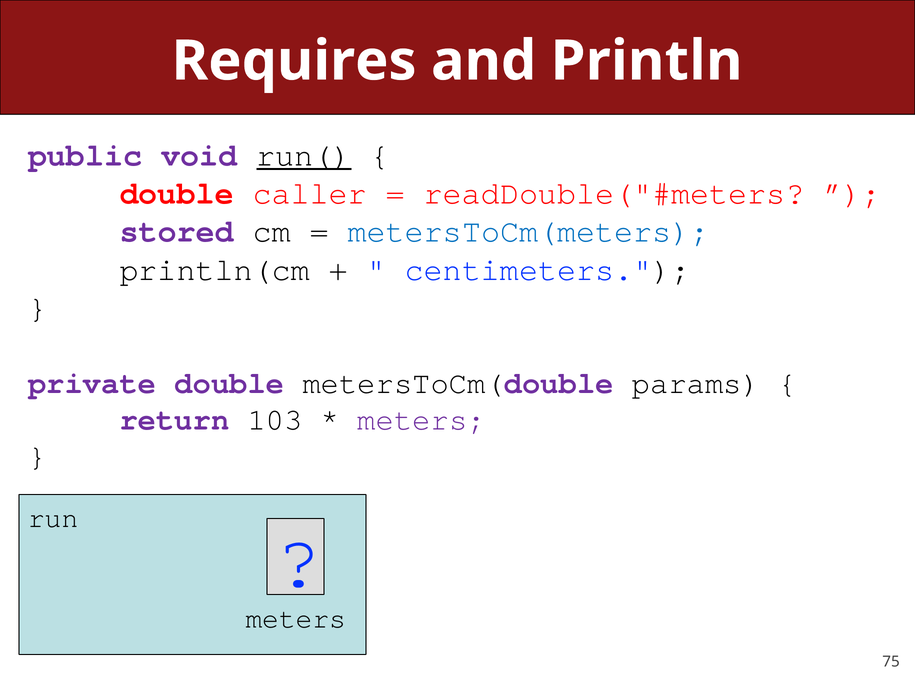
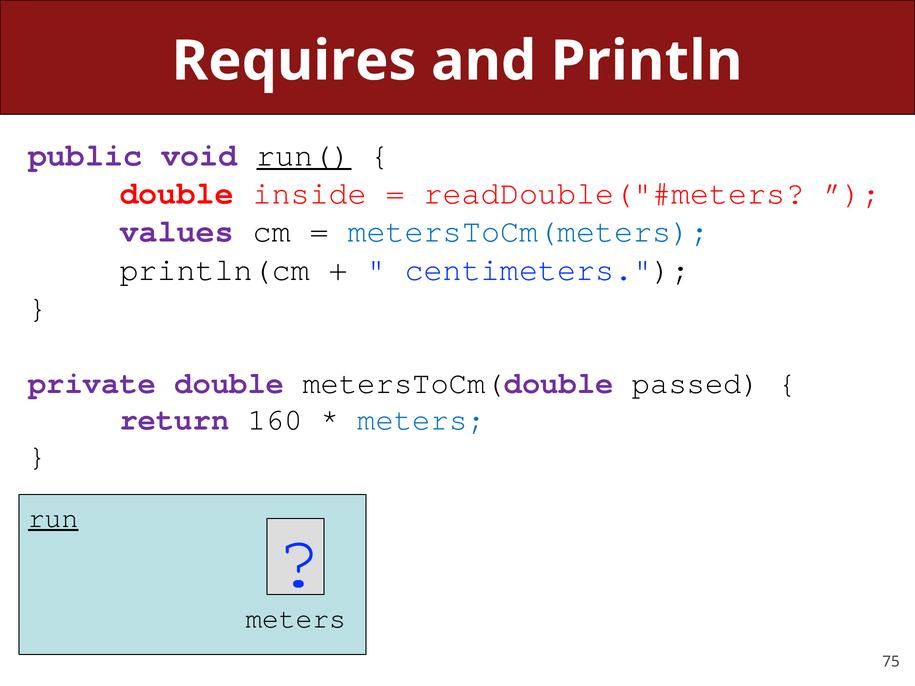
caller: caller -> inside (310, 193)
stored: stored -> values (177, 232)
params: params -> passed (696, 383)
103: 103 -> 160 (275, 420)
meters colour: purple -> blue (422, 420)
run underline: none -> present (53, 518)
